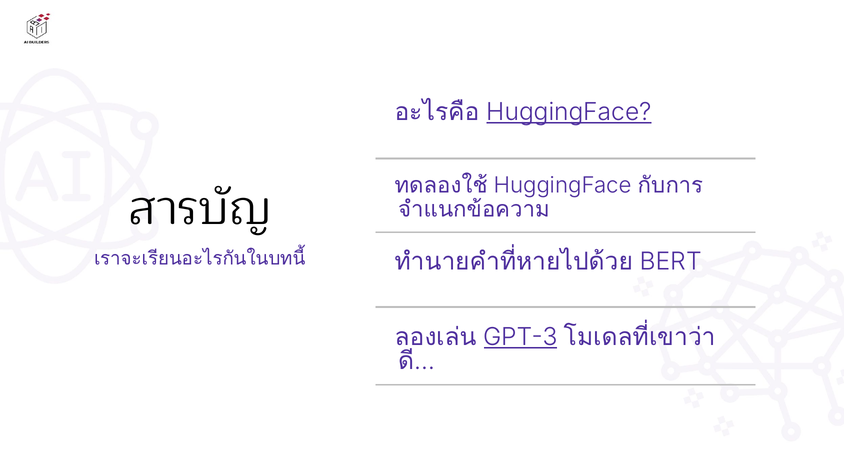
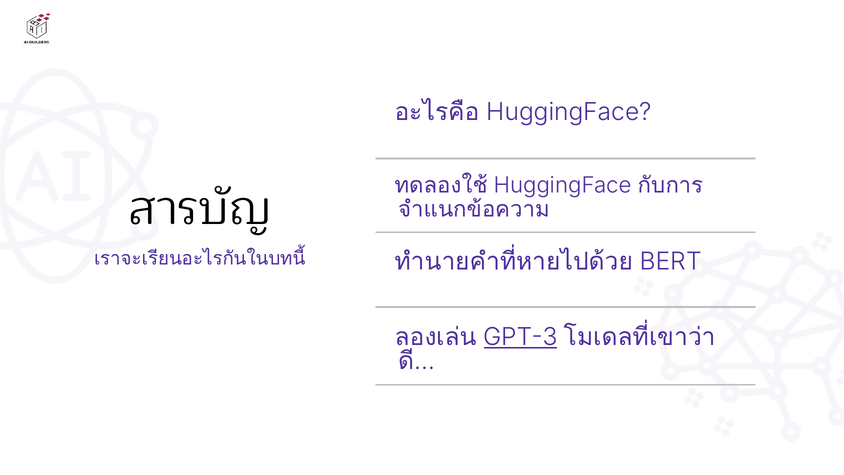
HuggingFace underline: present -> none (569, 112)
